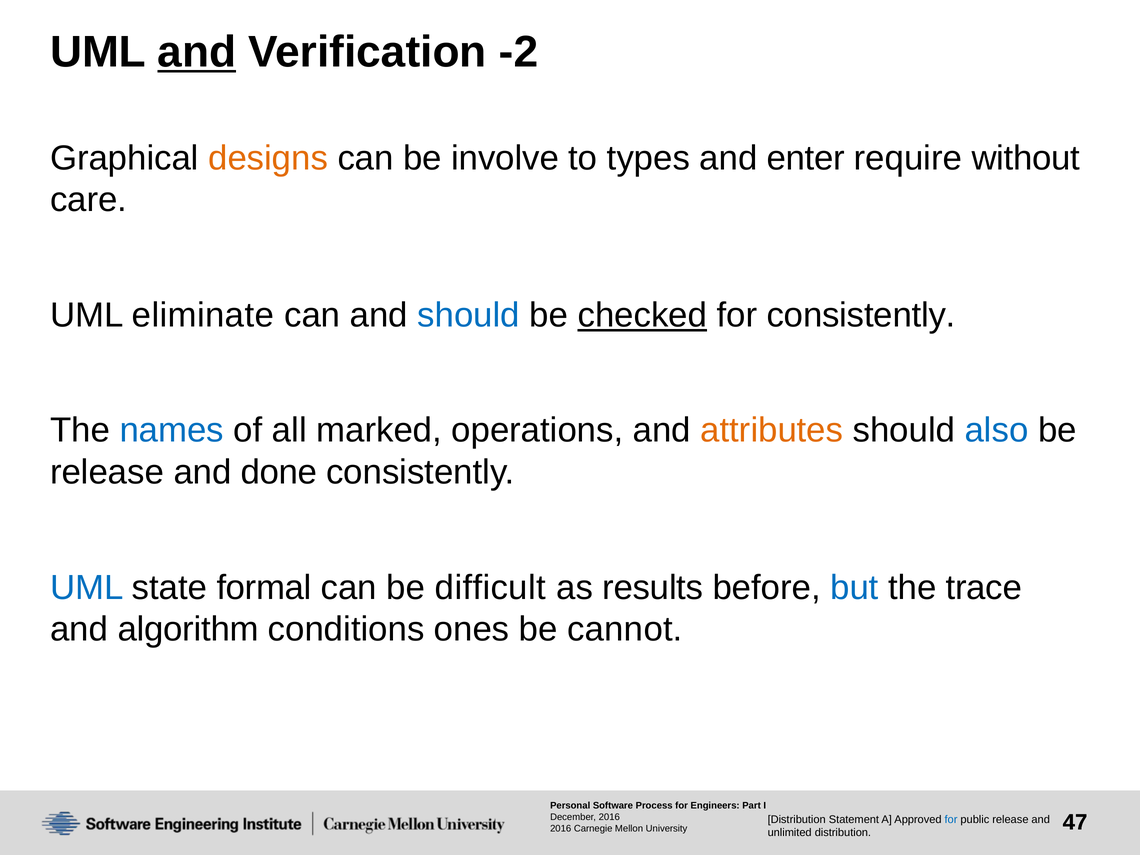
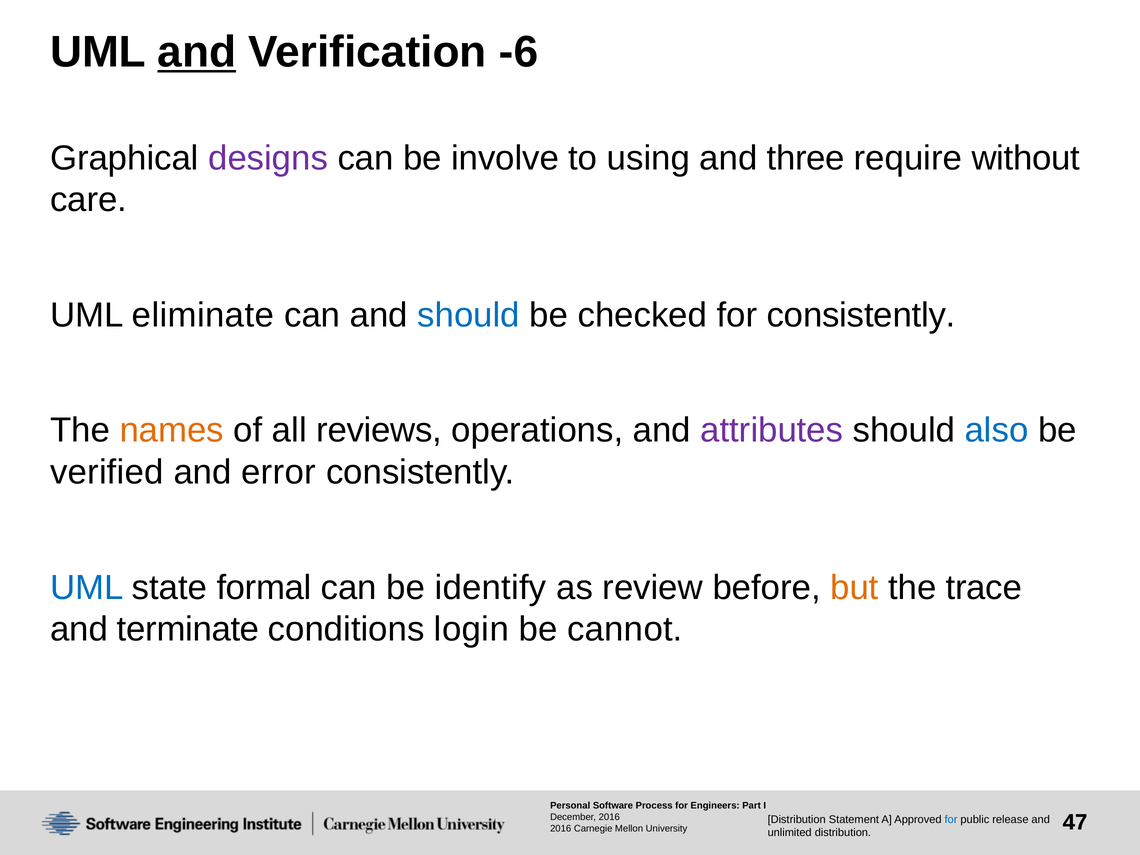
-2: -2 -> -6 (518, 52)
designs colour: orange -> purple (268, 158)
types: types -> using (648, 158)
enter: enter -> three (806, 158)
checked underline: present -> none (642, 315)
names colour: blue -> orange (172, 431)
marked: marked -> reviews (379, 431)
attributes colour: orange -> purple (772, 431)
release: release -> verified (107, 472)
done: done -> error (279, 472)
difficult: difficult -> identify (490, 588)
results: results -> review (653, 588)
but colour: blue -> orange (854, 588)
algorithm: algorithm -> terminate (188, 629)
ones: ones -> login (471, 629)
